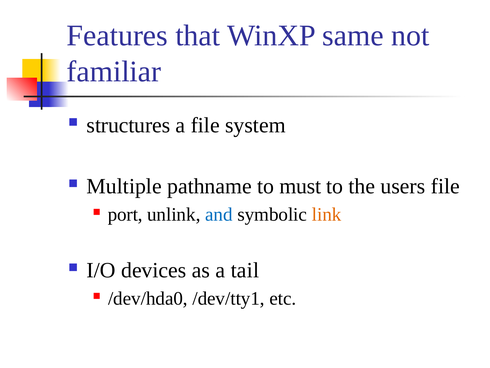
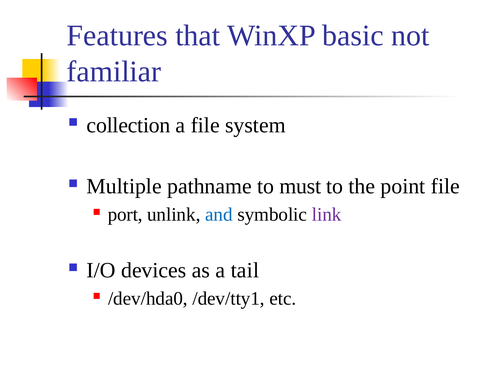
same: same -> basic (353, 36)
structures: structures -> collection (129, 125)
users: users -> point (403, 186)
link colour: orange -> purple (327, 214)
